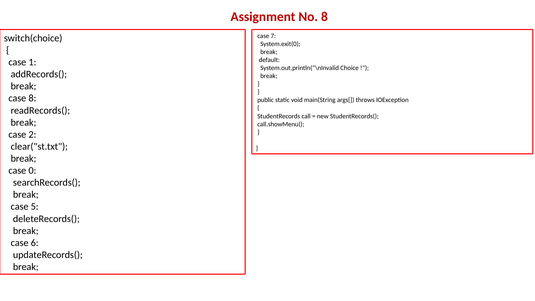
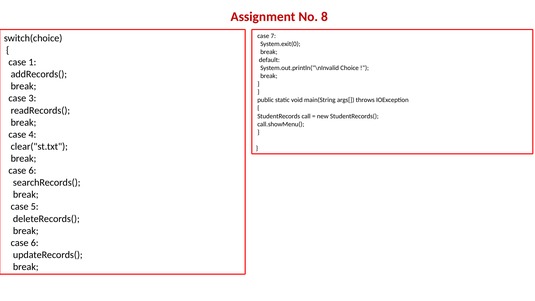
case 8: 8 -> 3 (32, 98)
2: 2 -> 4 (32, 134)
0: 0 -> 6 (32, 171)
